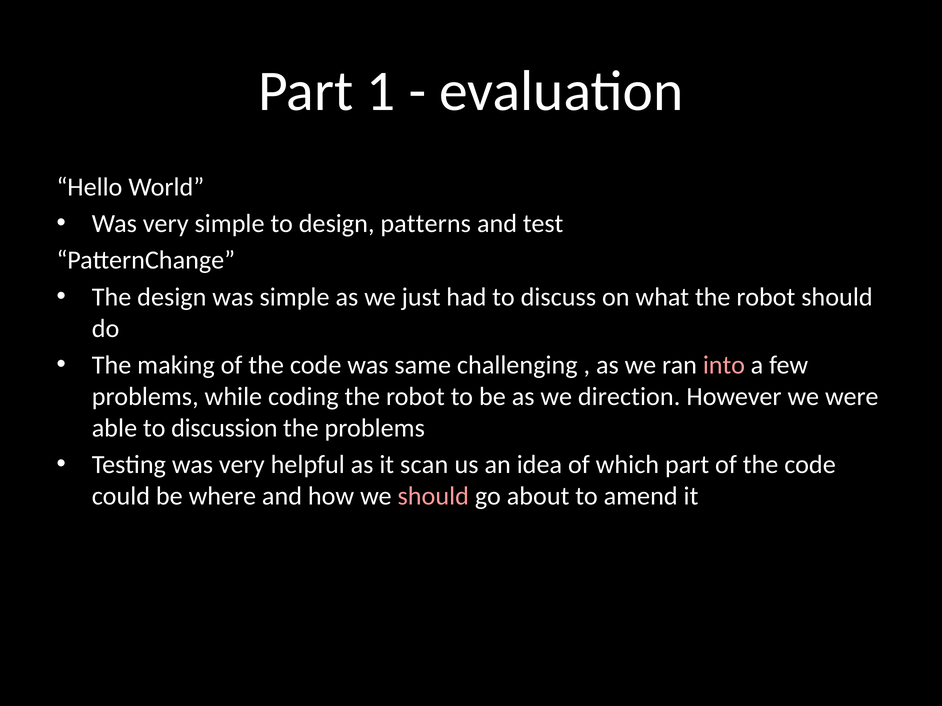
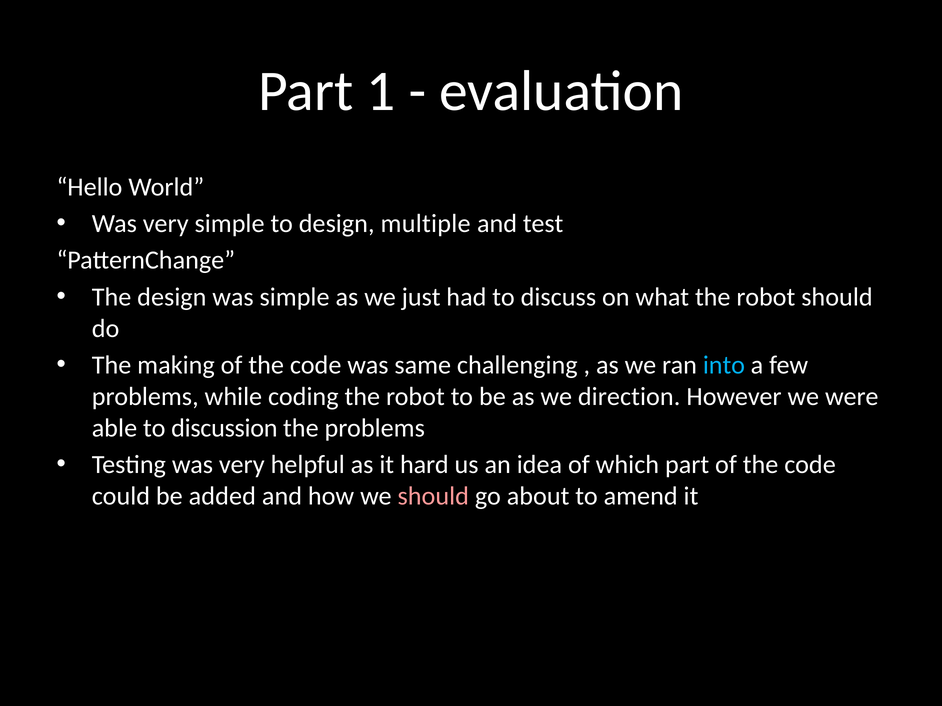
patterns: patterns -> multiple (426, 224)
into colour: pink -> light blue (724, 365)
scan: scan -> hard (424, 465)
where: where -> added (222, 496)
